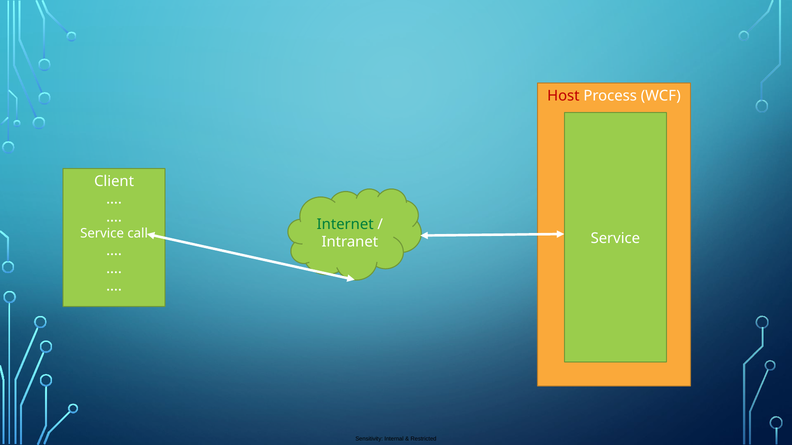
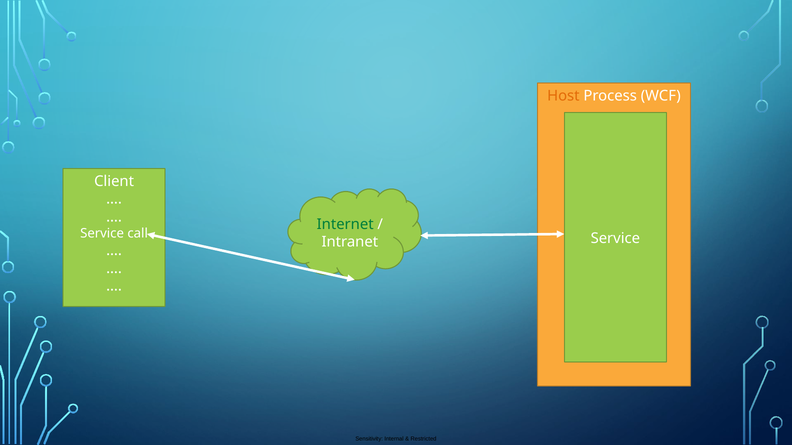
Host colour: red -> orange (563, 96)
